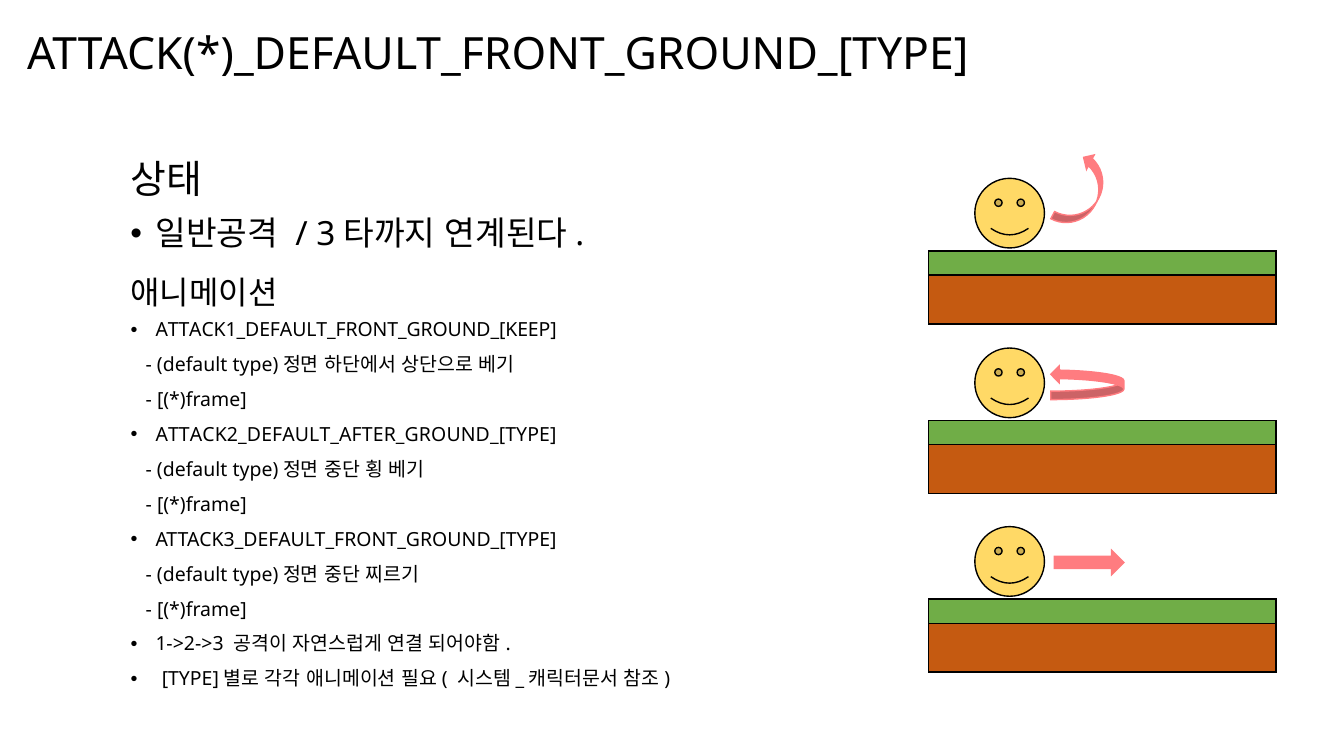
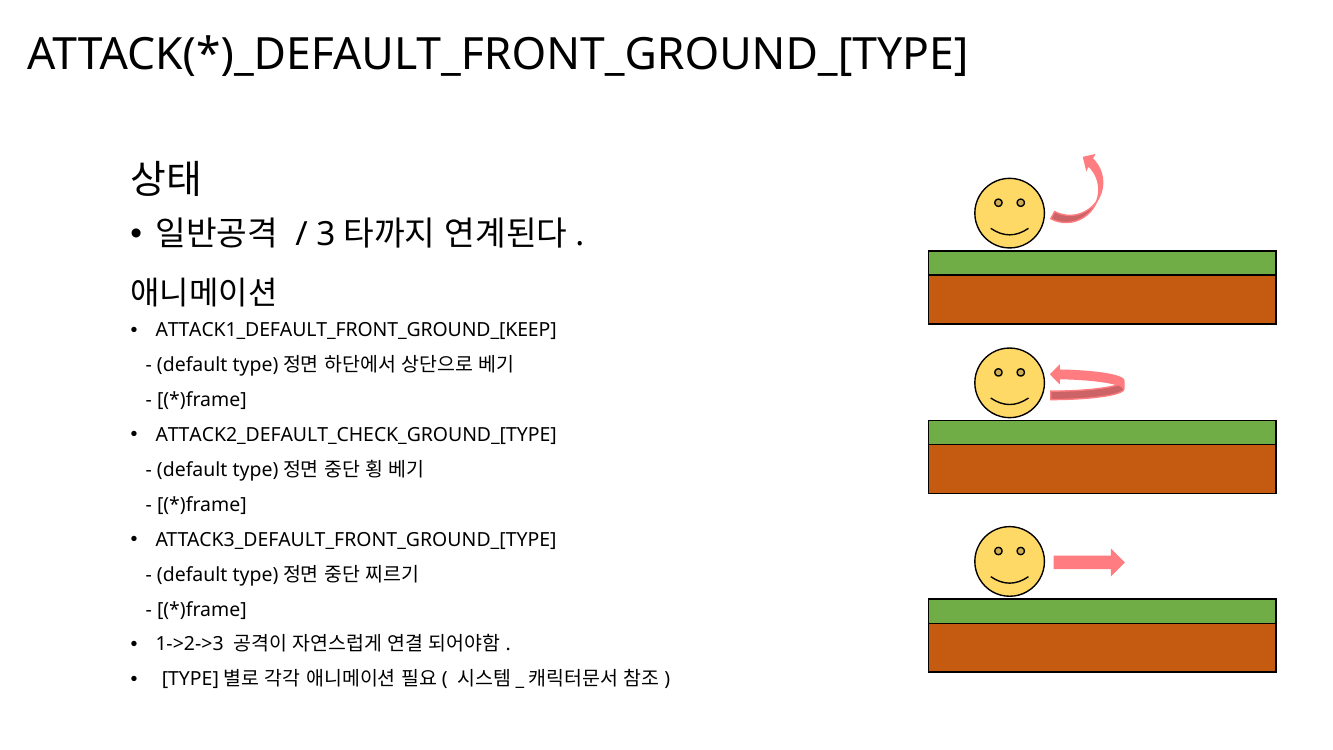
ATTACK2_DEFAULT_AFTER_GROUND_[TYPE: ATTACK2_DEFAULT_AFTER_GROUND_[TYPE -> ATTACK2_DEFAULT_CHECK_GROUND_[TYPE (356, 435)
